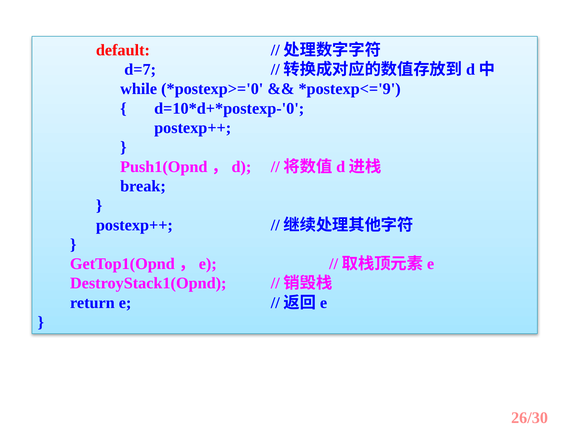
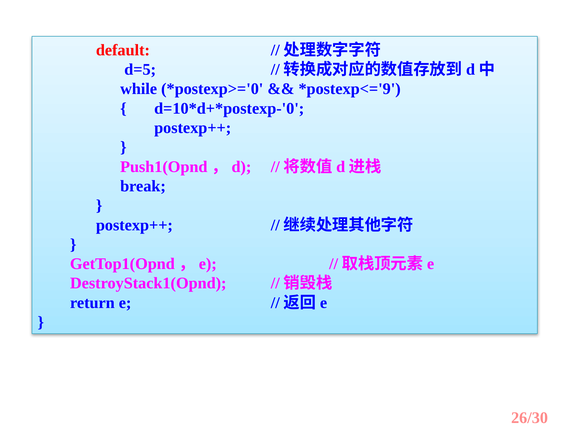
d=7: d=7 -> d=5 (140, 70)
